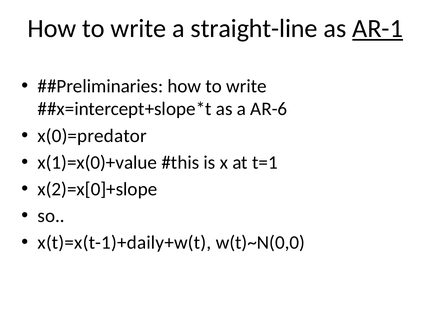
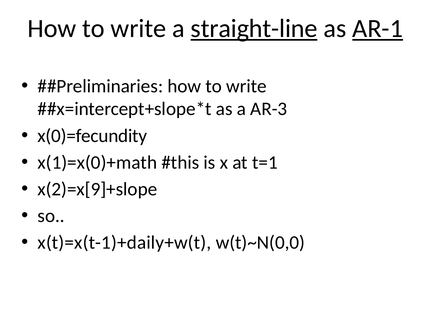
straight-line underline: none -> present (254, 29)
AR-6: AR-6 -> AR-3 (269, 109)
x(0)=predator: x(0)=predator -> x(0)=fecundity (92, 136)
x(1)=x(0)+value: x(1)=x(0)+value -> x(1)=x(0)+math (97, 163)
x(2)=x[0]+slope: x(2)=x[0]+slope -> x(2)=x[9]+slope (97, 189)
